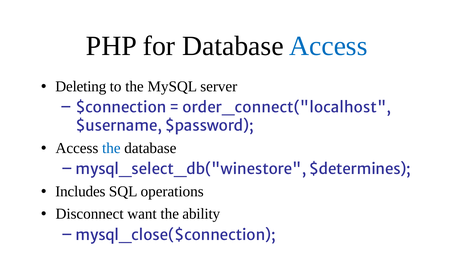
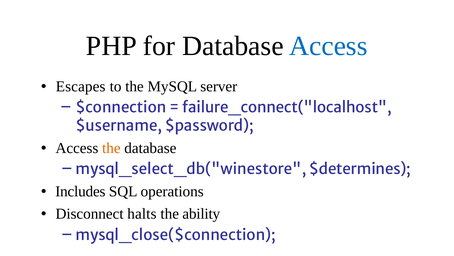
Deleting: Deleting -> Escapes (81, 86)
order_connect("localhost: order_connect("localhost -> failure_connect("localhost (287, 107)
the colour: blue -> orange (111, 148)
want: want -> halts (142, 213)
